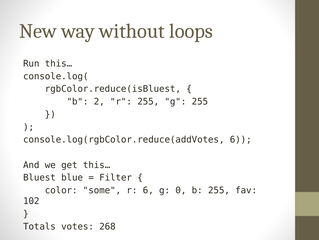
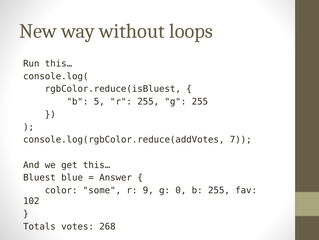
2: 2 -> 5 (99, 101)
console.log(rgbColor.reduce(addVotes 6: 6 -> 7 (241, 139)
Filter: Filter -> Answer (116, 177)
r 6: 6 -> 9 (148, 190)
